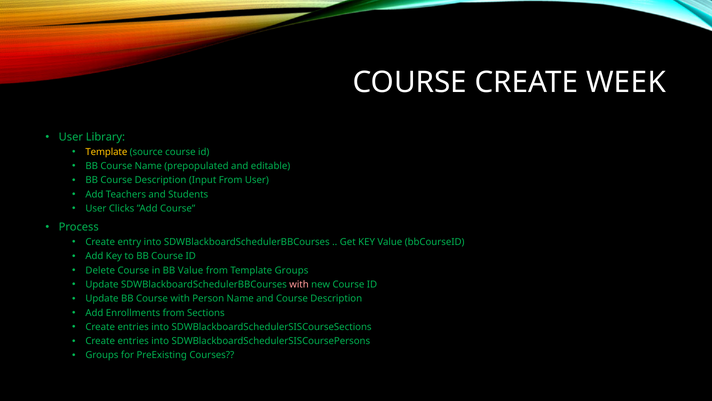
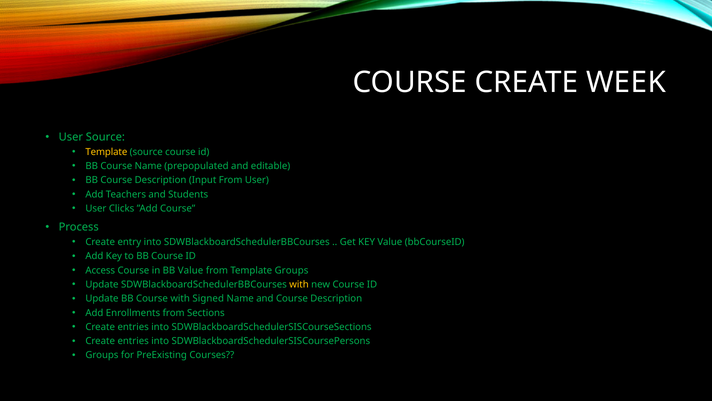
User Library: Library -> Source (105, 137)
Delete: Delete -> Access (100, 270)
with colour: pink -> yellow (299, 284)
Person: Person -> Signed (208, 298)
